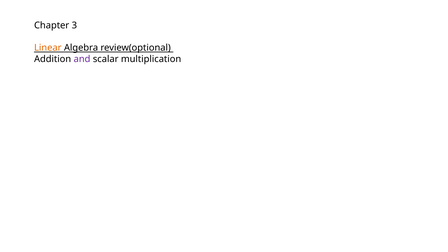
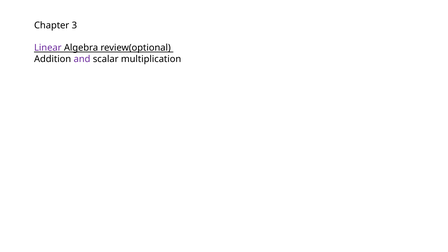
Linear colour: orange -> purple (48, 48)
